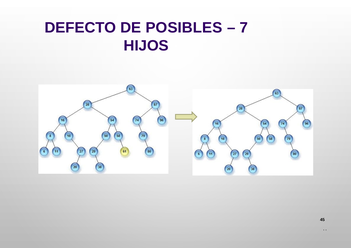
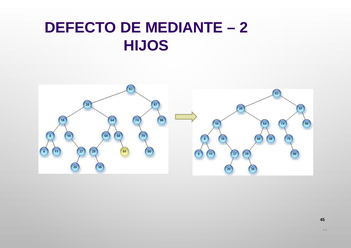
POSIBLES: POSIBLES -> MEDIANTE (184, 28)
7: 7 -> 2 (244, 28)
